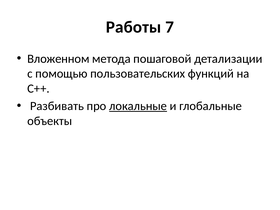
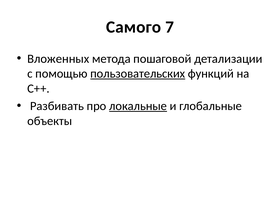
Работы: Работы -> Самого (134, 27)
Вложенном: Вложенном -> Вложенных (58, 59)
пользовательских underline: none -> present (138, 74)
